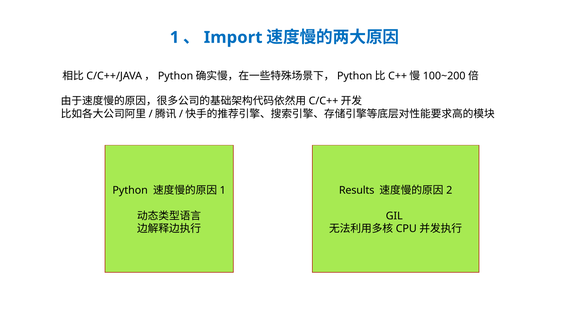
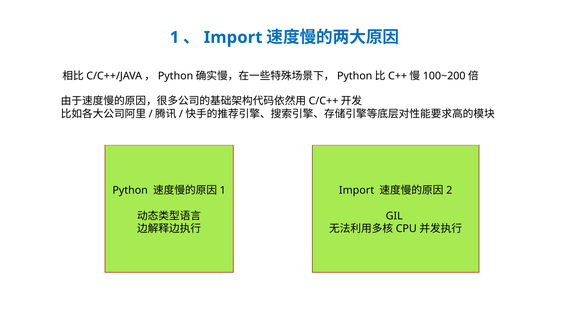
Results: Results -> Import (357, 190)
